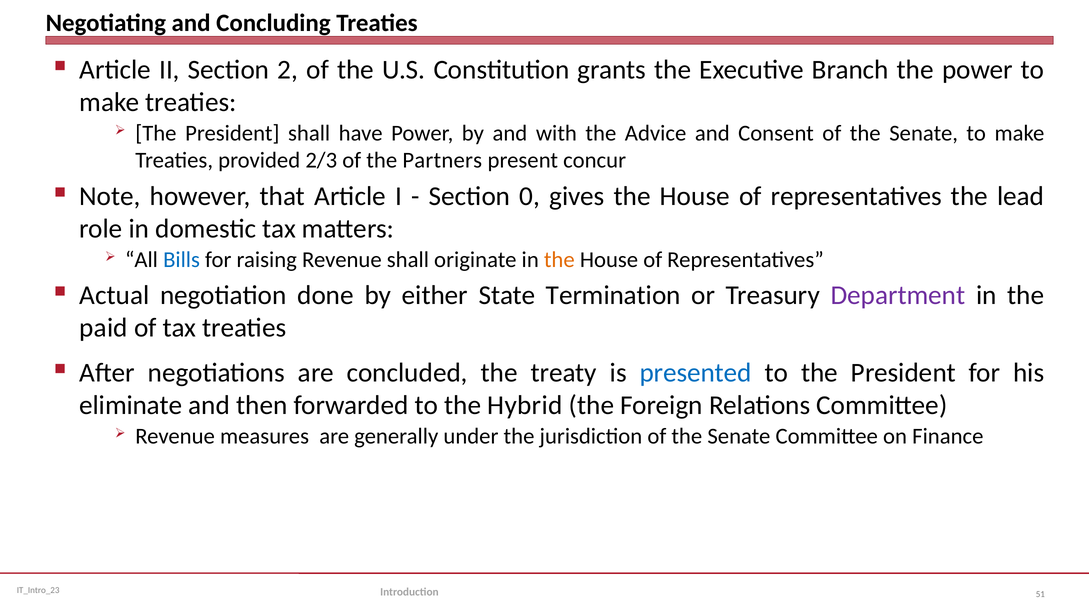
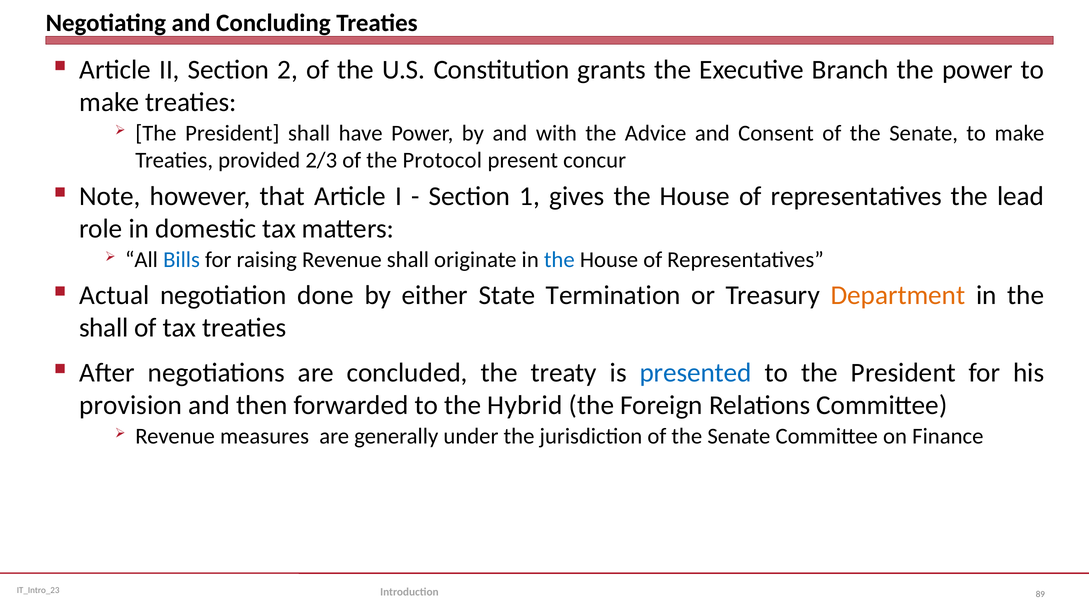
Partners: Partners -> Protocol (442, 161)
0: 0 -> 1 (530, 196)
the colour: orange -> blue (559, 260)
Department colour: purple -> orange (898, 296)
paid: paid -> shall (104, 328)
eliminate: eliminate -> provision (131, 406)
51: 51 -> 89 (1040, 595)
